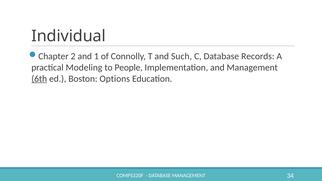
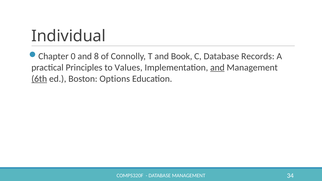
2: 2 -> 0 (73, 56)
1: 1 -> 8 (96, 56)
Such: Such -> Book (182, 56)
Modeling: Modeling -> Principles (84, 68)
People: People -> Values (129, 68)
and underline: none -> present (217, 68)
